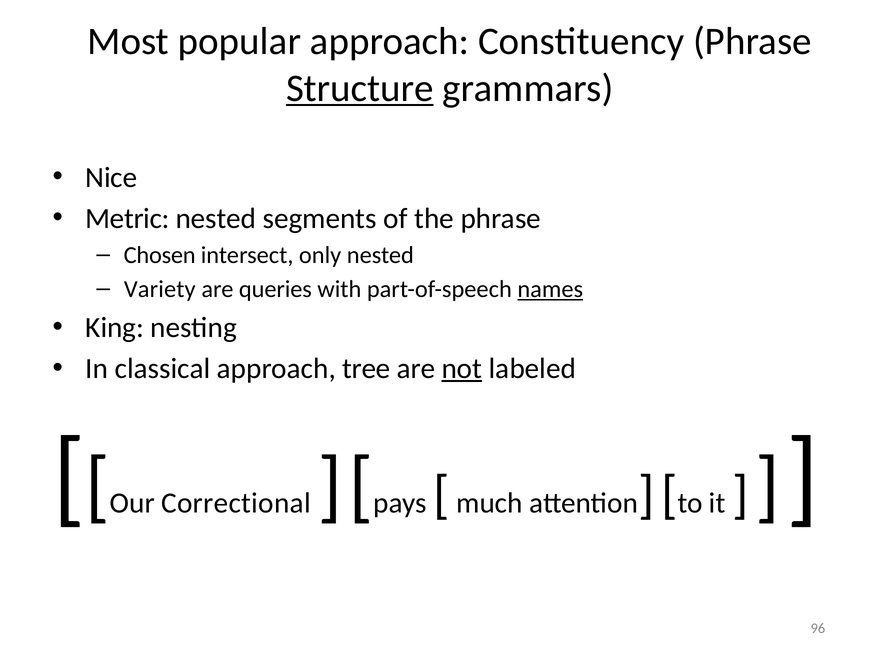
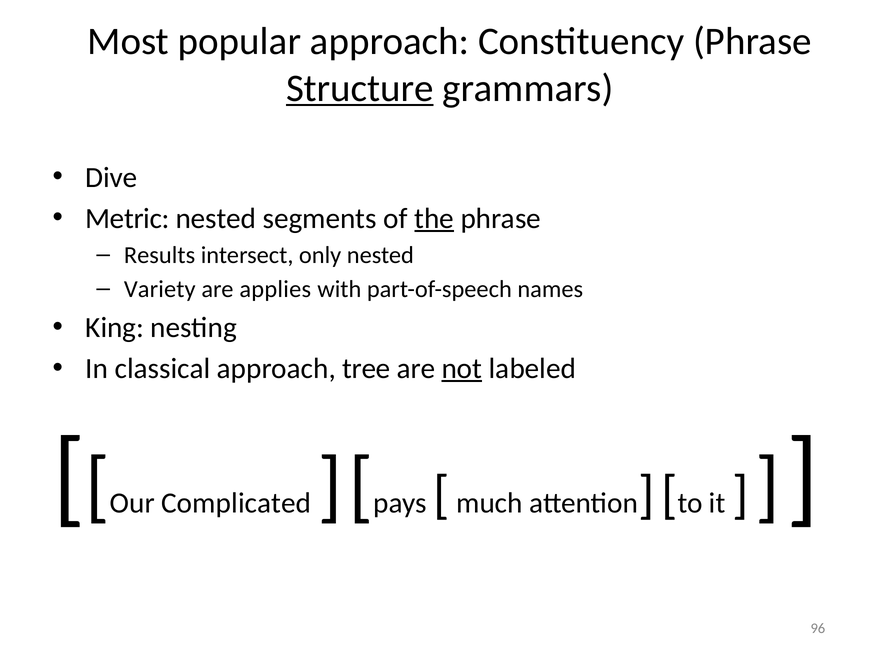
Nice: Nice -> Dive (111, 178)
the underline: none -> present (434, 219)
Chosen: Chosen -> Results (160, 255)
queries: queries -> applies (275, 289)
names underline: present -> none (550, 289)
Correctional: Correctional -> Complicated (236, 503)
